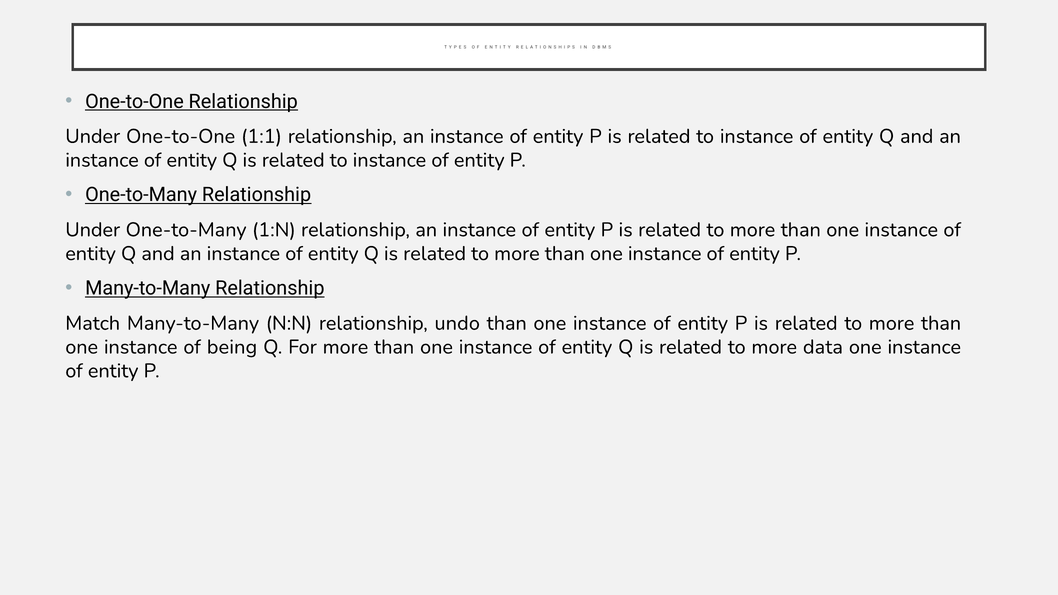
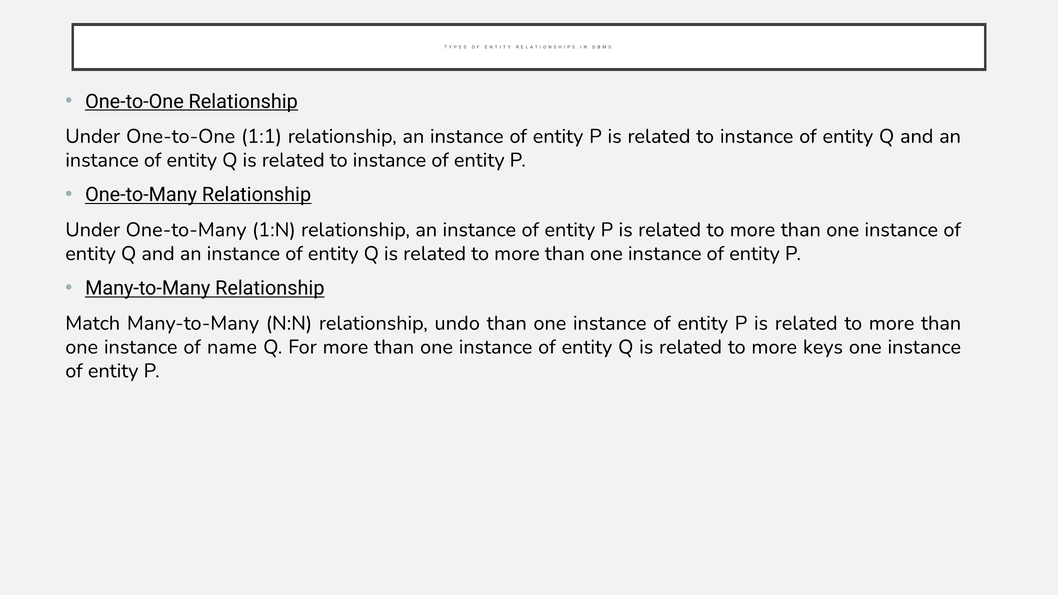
being: being -> name (232, 347)
data: data -> keys (823, 347)
